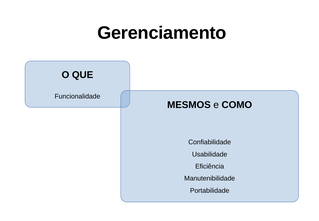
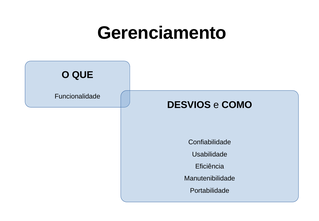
MESMOS: MESMOS -> DESVIOS (189, 105)
